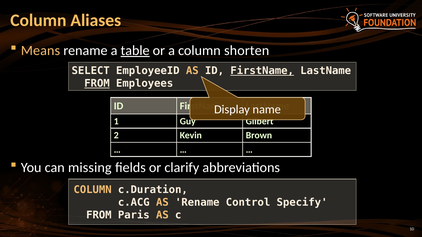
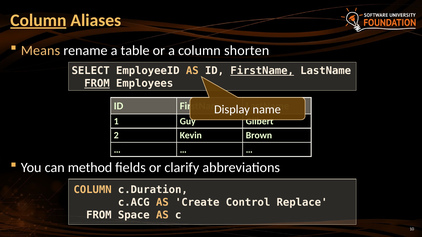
Column underline: none -> present (38, 21)
table underline: present -> none (135, 51)
missing: missing -> method (90, 168)
AS Rename: Rename -> Create (197, 203)
Specify: Specify -> Replace (302, 203)
Paris: Paris -> Space (134, 216)
